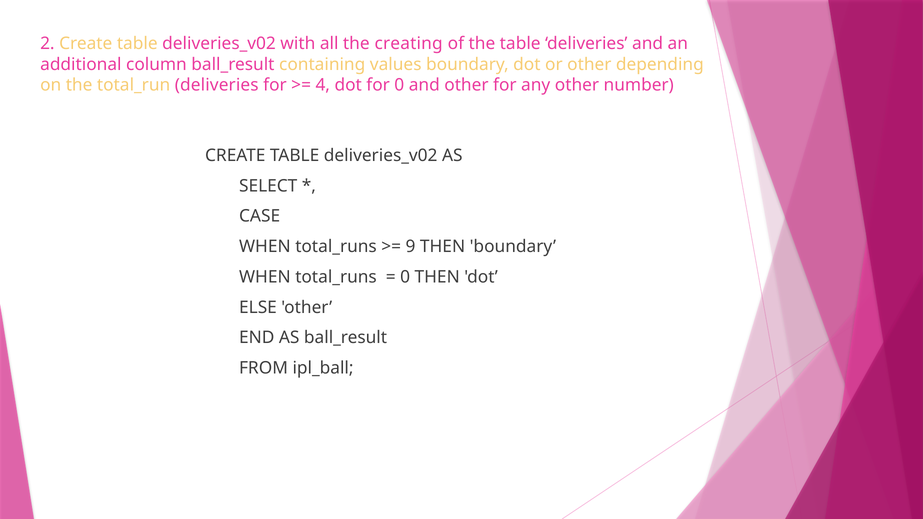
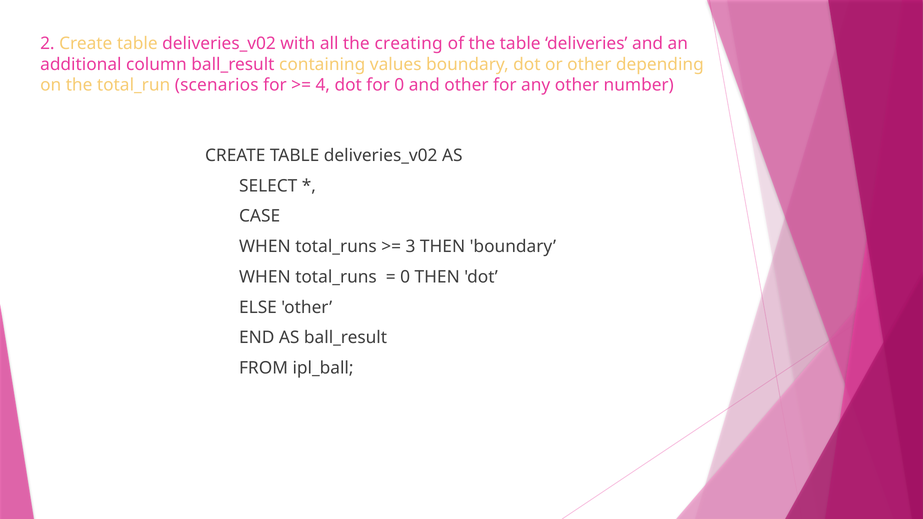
total_run deliveries: deliveries -> scenarios (217, 85)
9: 9 -> 3 (411, 247)
